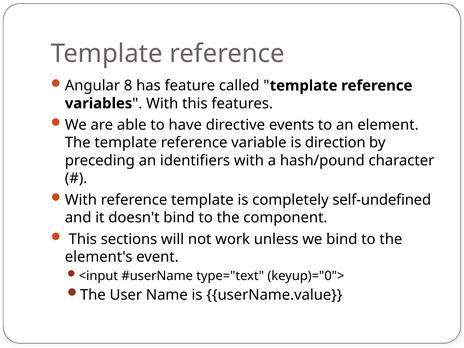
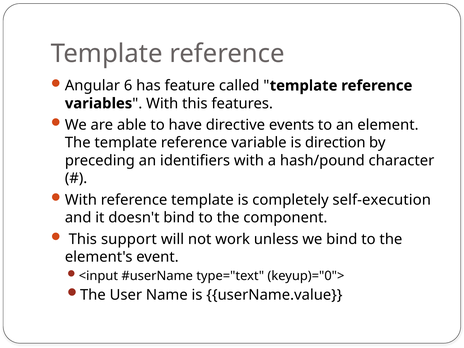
8: 8 -> 6 (128, 86)
self-undefined: self-undefined -> self-execution (382, 200)
sections: sections -> support (129, 239)
